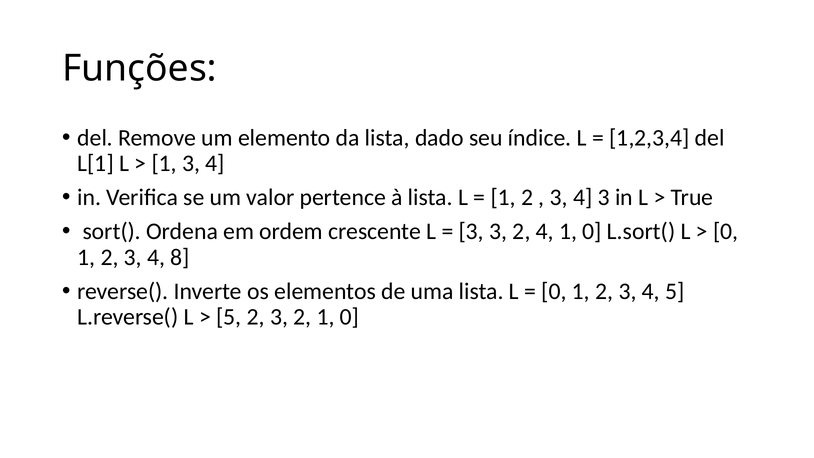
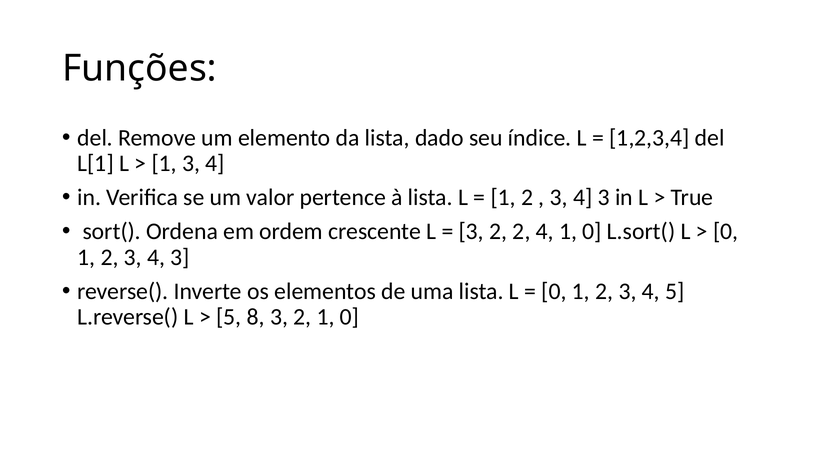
3: 3 -> 2 (498, 232)
2 3 4 8: 8 -> 3 (180, 257)
5 2: 2 -> 8 (256, 317)
